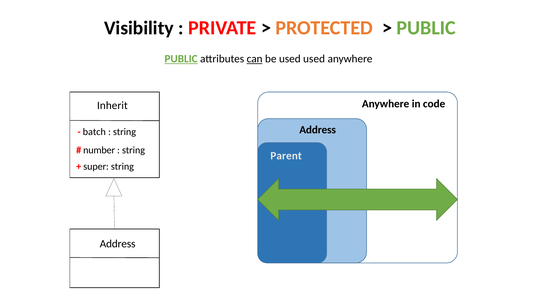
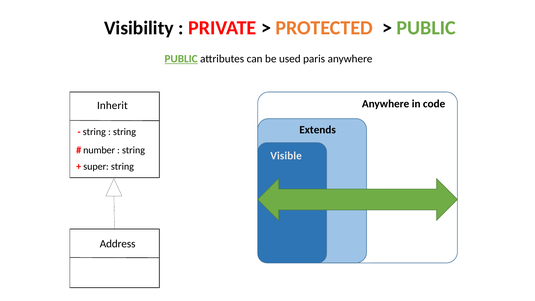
can underline: present -> none (255, 59)
used used: used -> paris (314, 59)
Address: Address -> Extends (318, 130)
batch: batch -> string (94, 132)
Parent: Parent -> Visible (286, 156)
